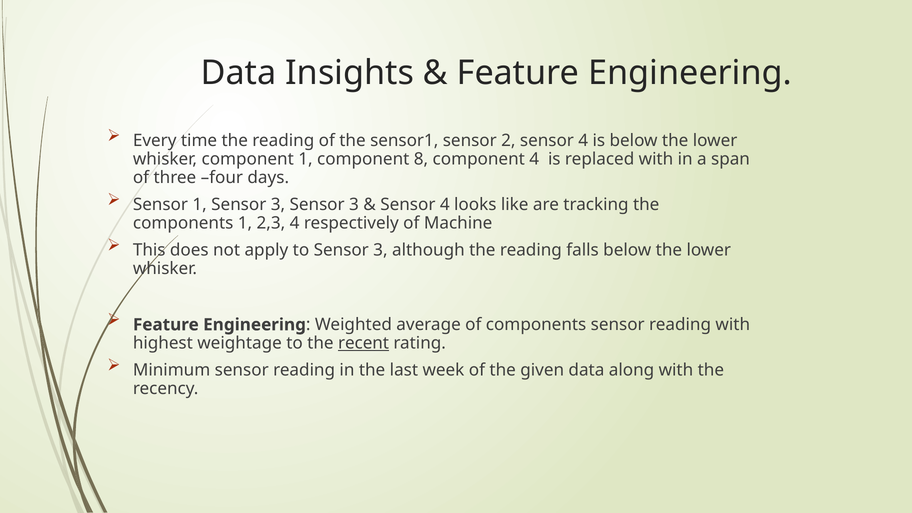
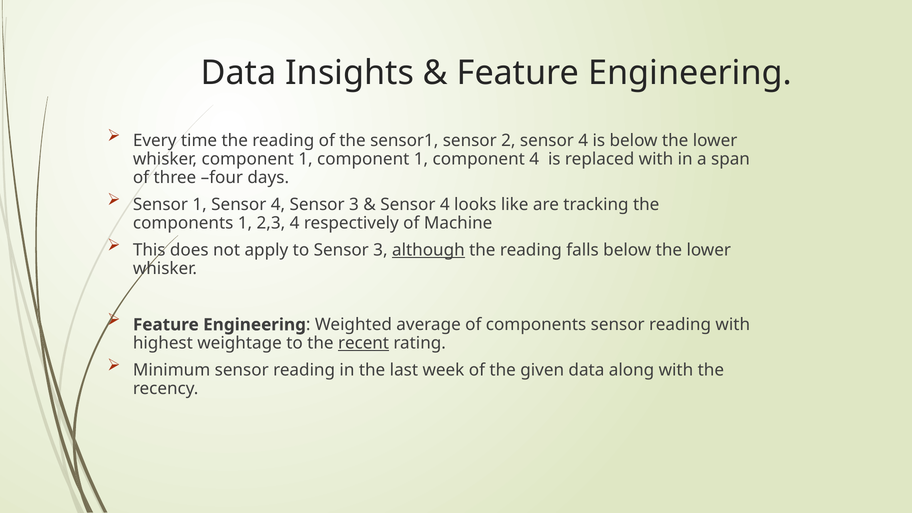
1 component 8: 8 -> 1 (421, 159)
1 Sensor 3: 3 -> 4 (278, 205)
although underline: none -> present (428, 250)
